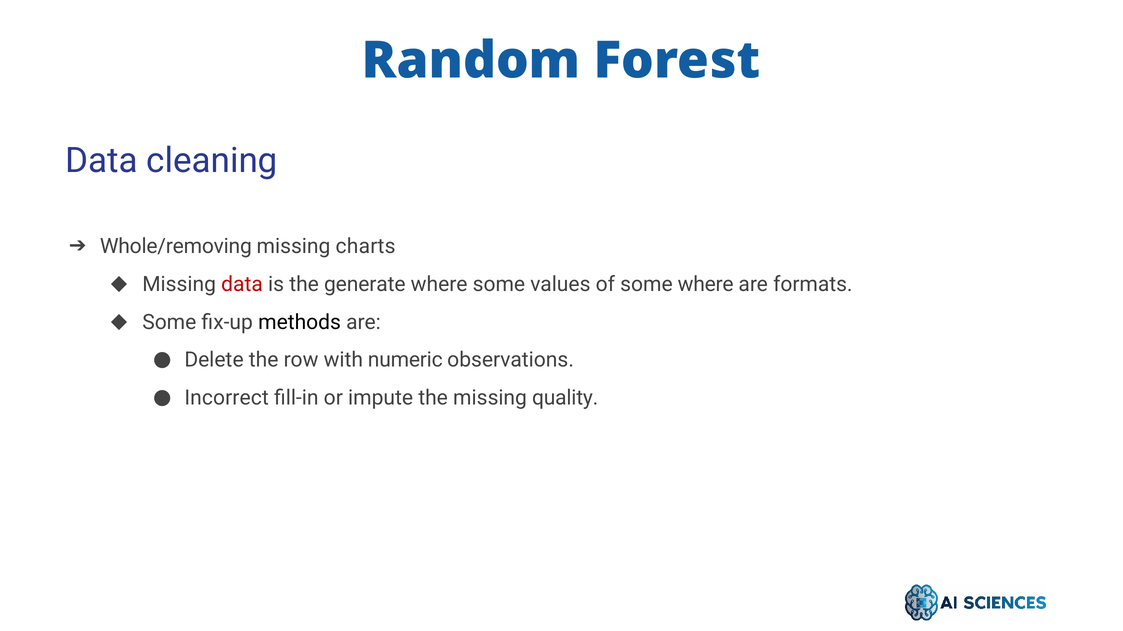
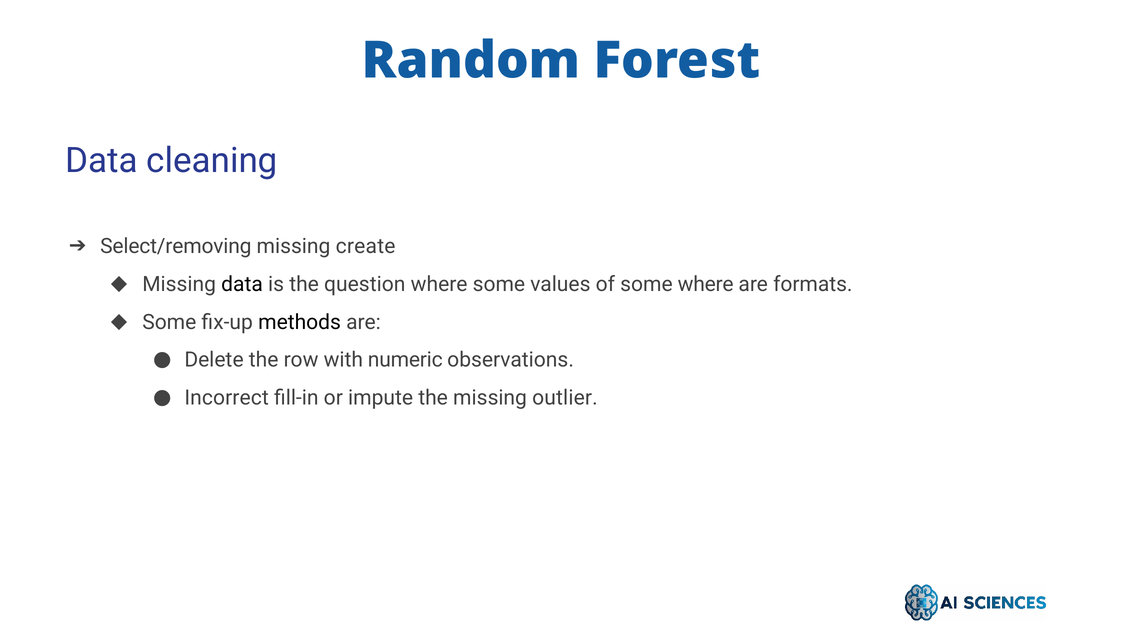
Whole/removing: Whole/removing -> Select/removing (176, 247)
charts: charts -> create (366, 247)
data colour: red -> black (242, 285)
generate: generate -> question (365, 285)
quality: quality -> outlier (565, 398)
